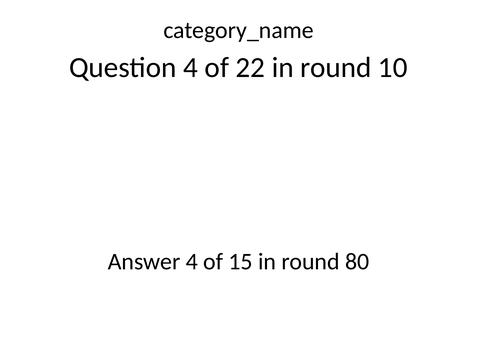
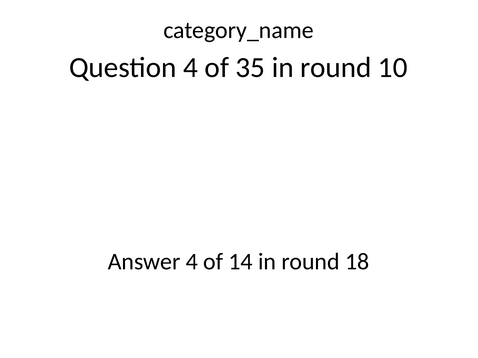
22: 22 -> 35 (250, 68)
15: 15 -> 14 (241, 262)
80: 80 -> 18 (357, 262)
